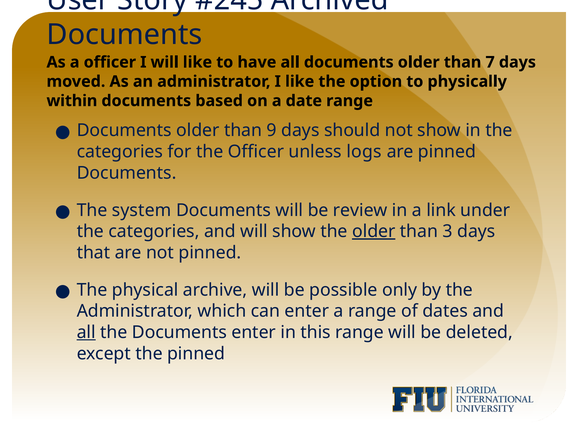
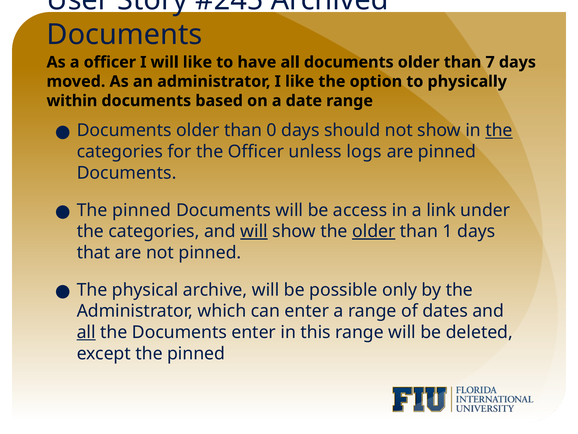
9: 9 -> 0 (272, 130)
the underline: none -> present (499, 130)
system: system -> pinned (142, 210)
review: review -> access (360, 210)
will underline: none -> present (254, 231)
3: 3 -> 1 (448, 231)
